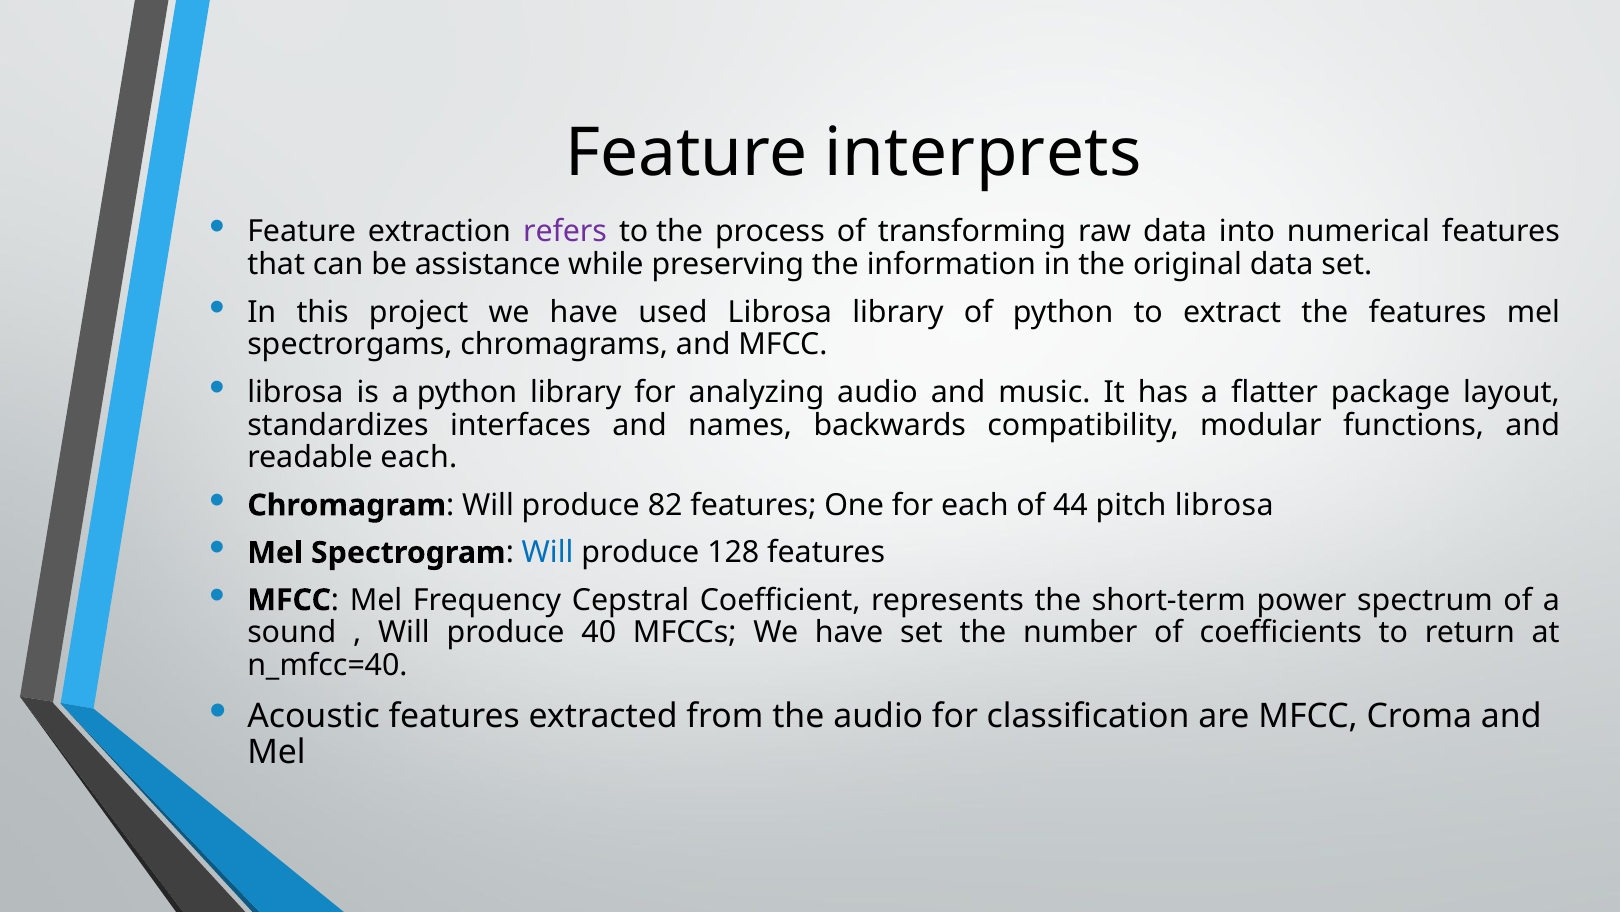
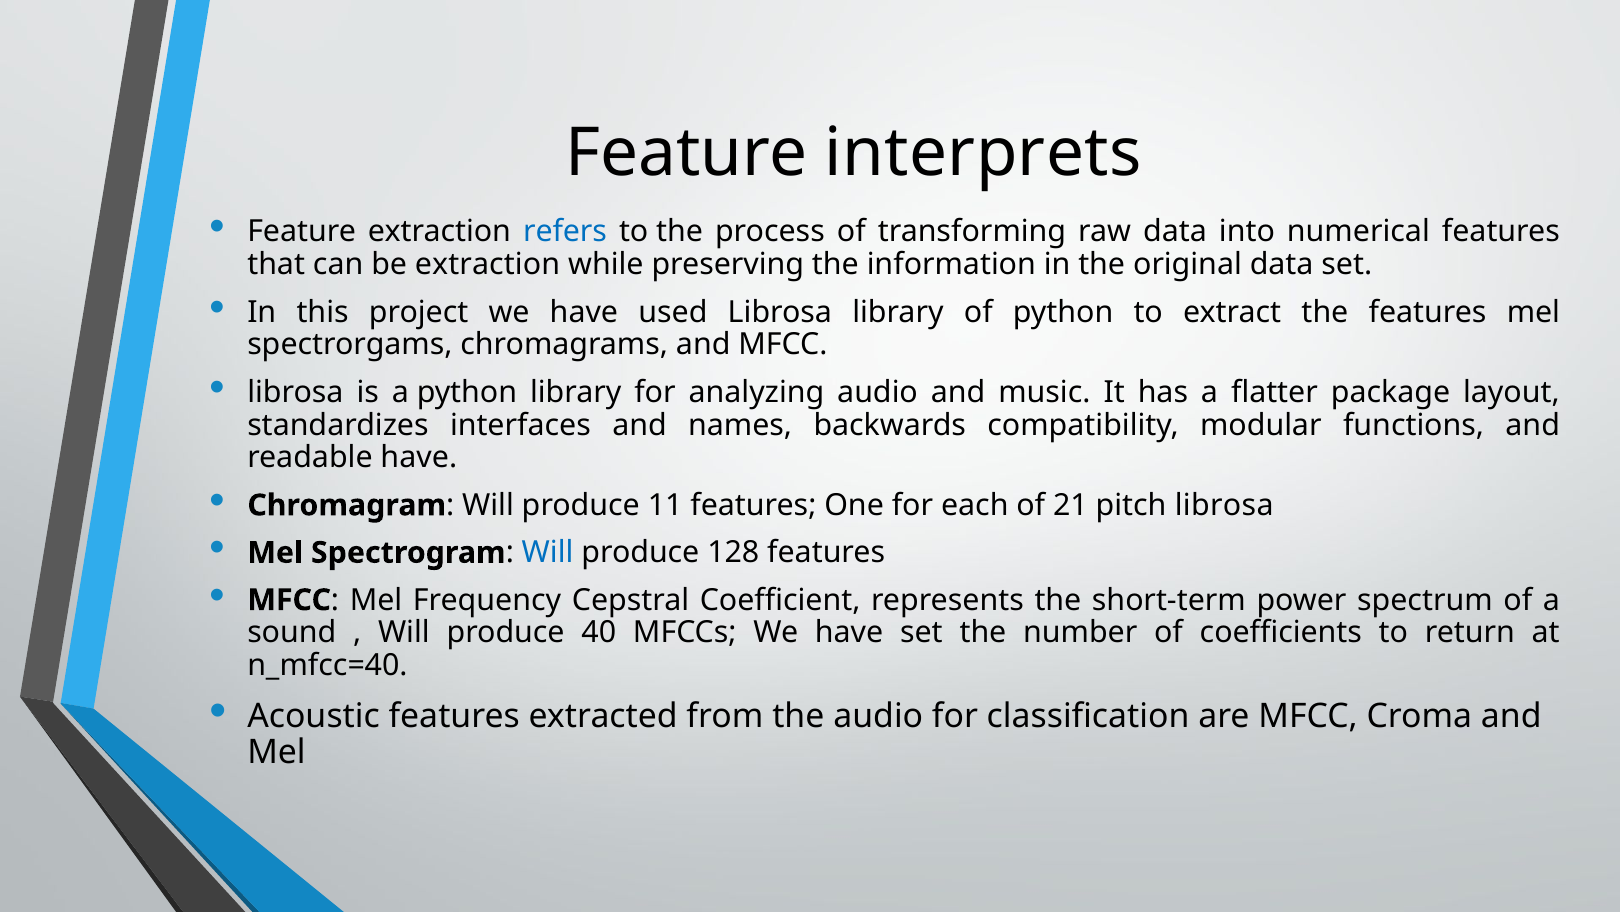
refers colour: purple -> blue (565, 232)
be assistance: assistance -> extraction (488, 264)
readable each: each -> have (419, 458)
82: 82 -> 11 (665, 505)
44: 44 -> 21 (1070, 505)
